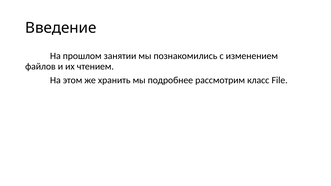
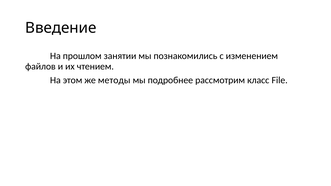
хранить: хранить -> методы (114, 80)
